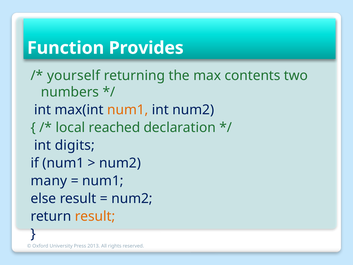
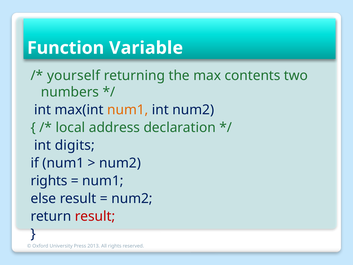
Provides: Provides -> Variable (146, 48)
reached: reached -> address (114, 127)
many: many -> rights (49, 181)
result colour: orange -> red (95, 216)
